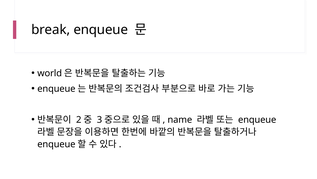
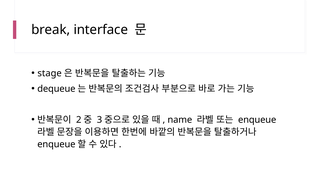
break enqueue: enqueue -> interface (101, 30)
world: world -> stage (50, 73)
enqueue: enqueue -> dequeue (56, 88)
